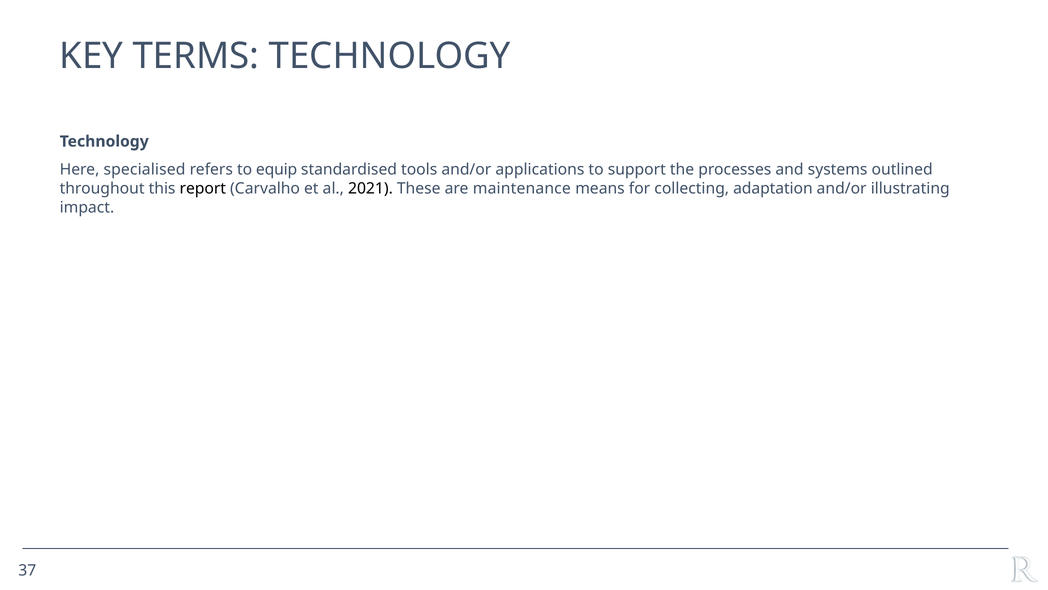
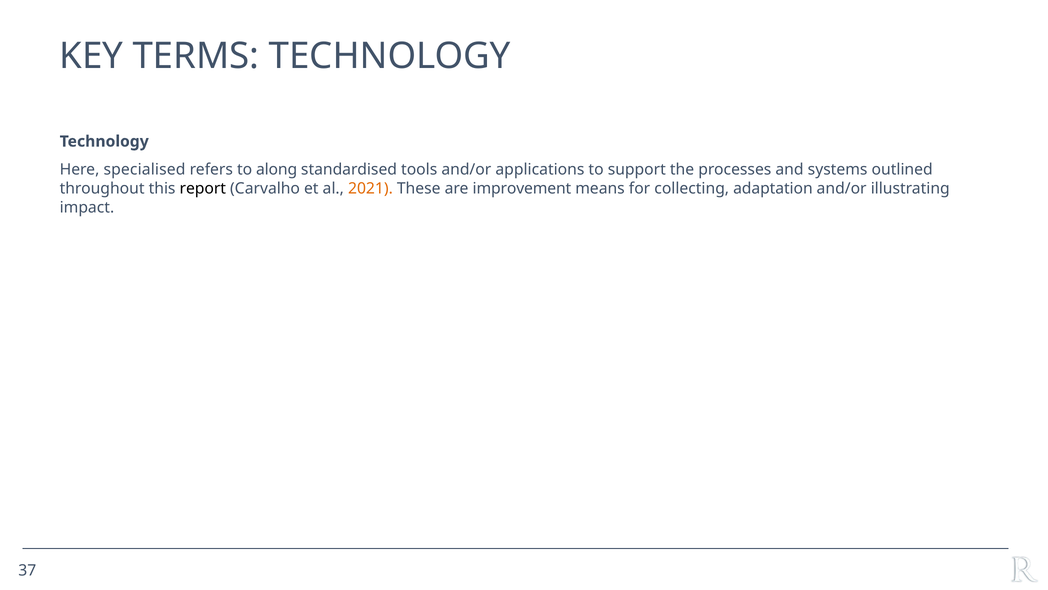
equip: equip -> along (277, 170)
2021 colour: black -> orange (370, 188)
maintenance: maintenance -> improvement (522, 188)
